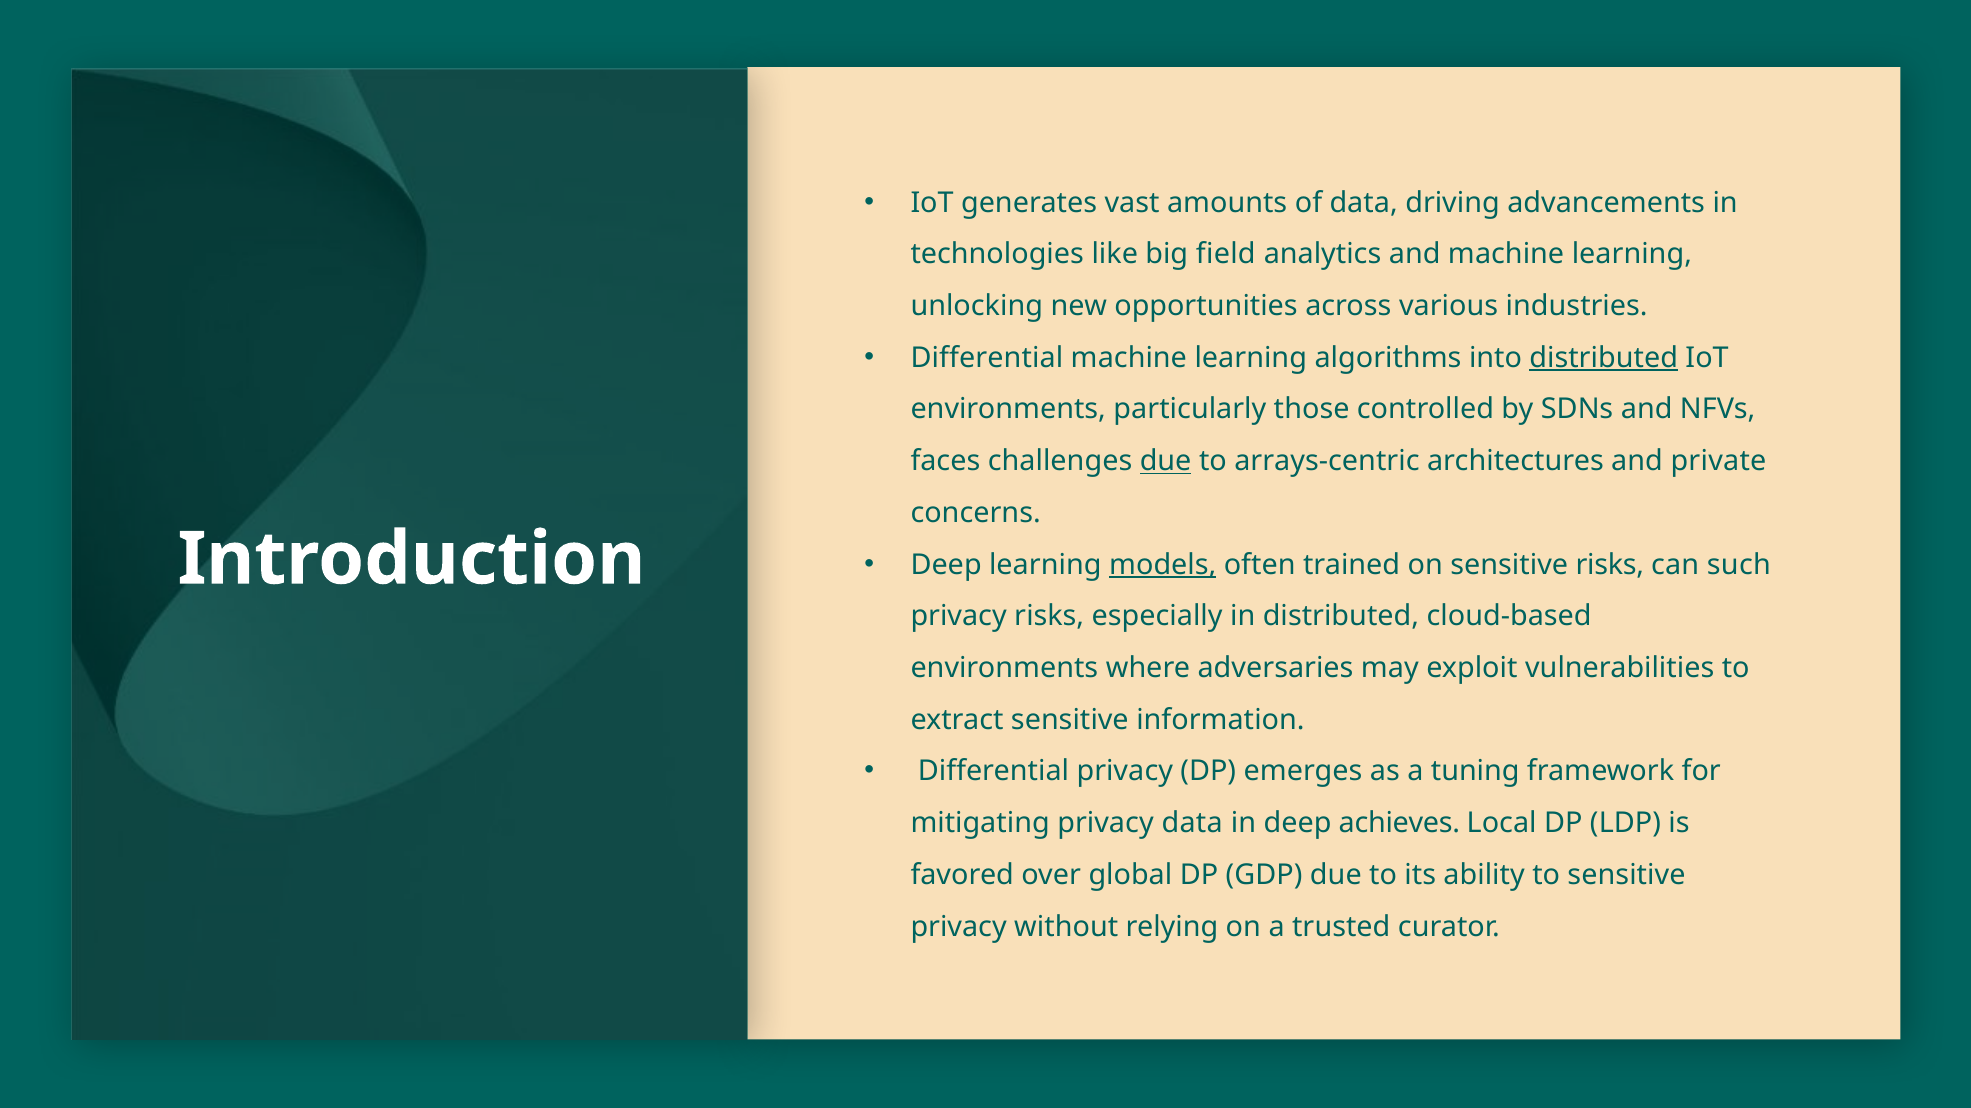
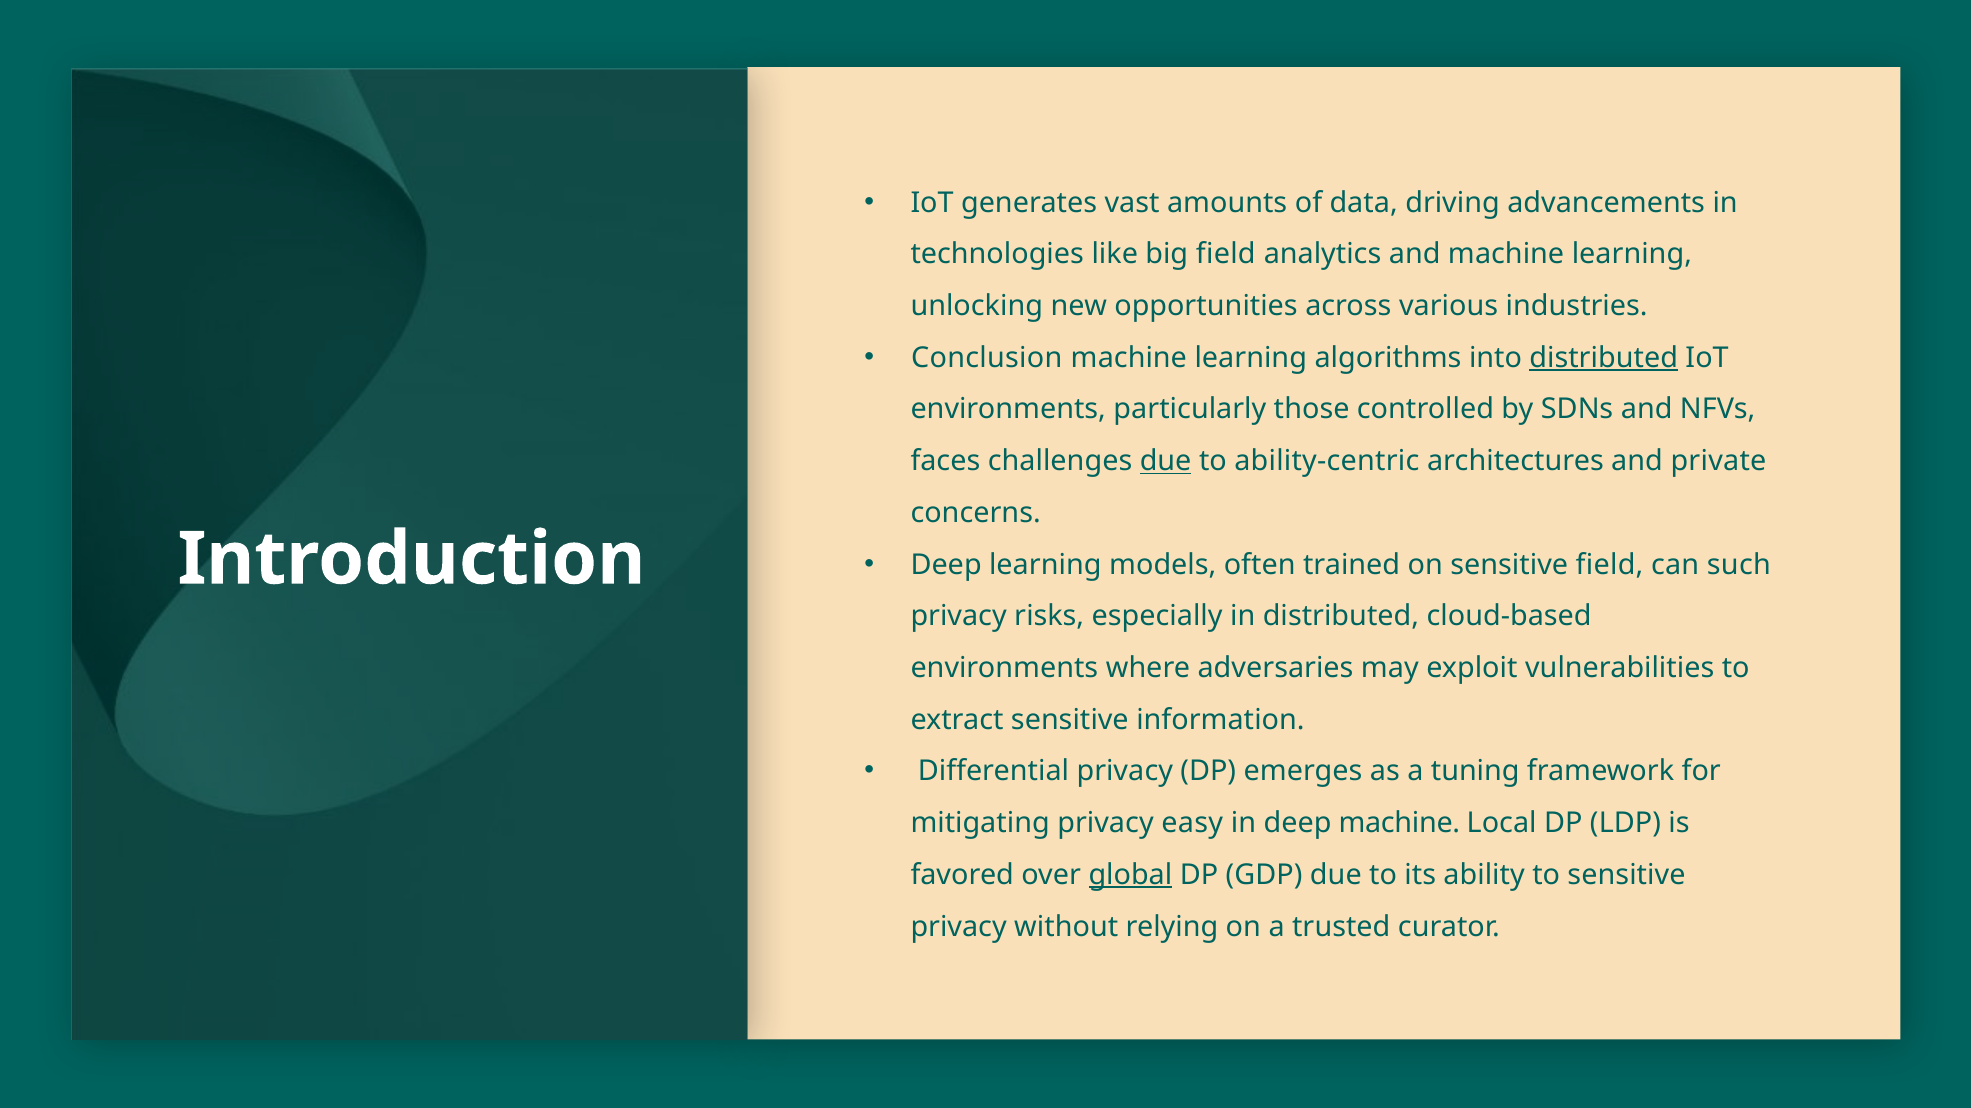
Differential: Differential -> Conclusion (987, 358)
arrays-centric: arrays-centric -> ability-centric (1327, 461)
models underline: present -> none (1163, 565)
sensitive risks: risks -> field (1610, 565)
privacy data: data -> easy (1192, 824)
deep achieves: achieves -> machine (1399, 824)
global underline: none -> present (1130, 875)
